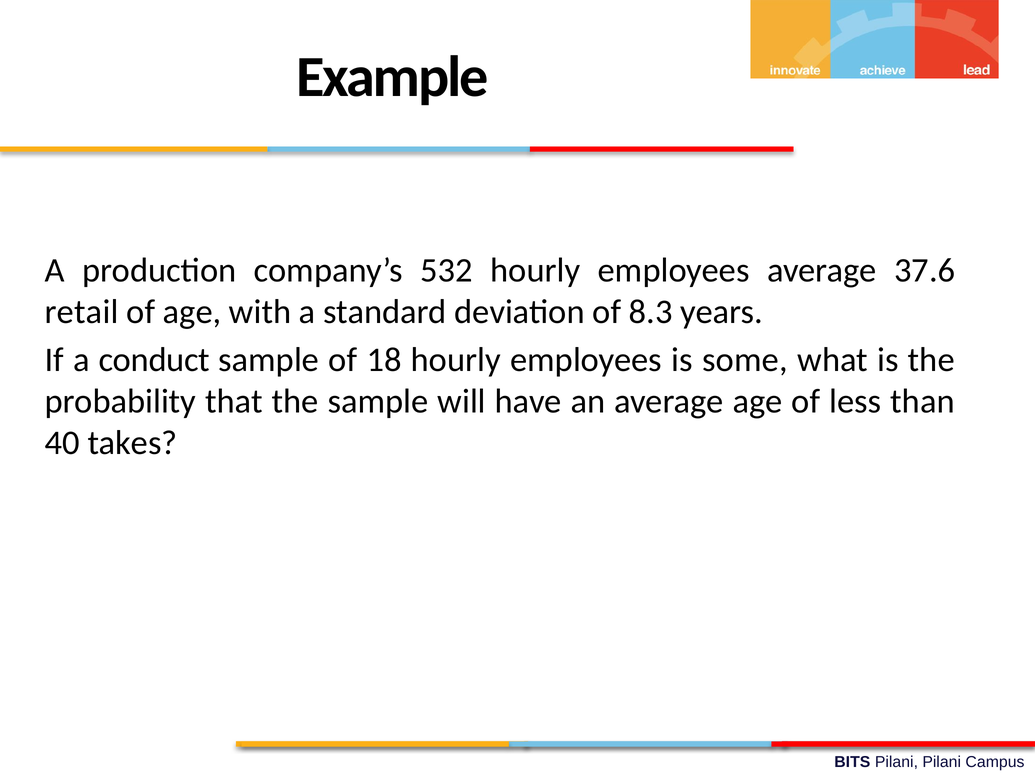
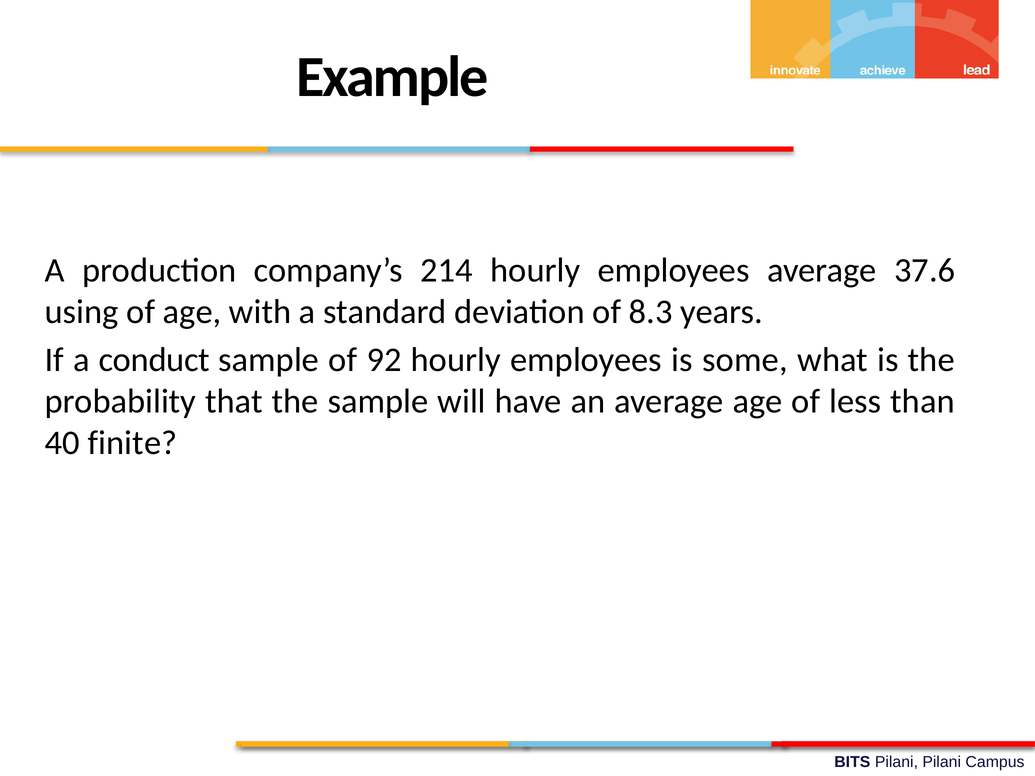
532: 532 -> 214 (447, 270)
retail: retail -> using (82, 312)
18: 18 -> 92 (384, 360)
takes: takes -> finite (132, 443)
